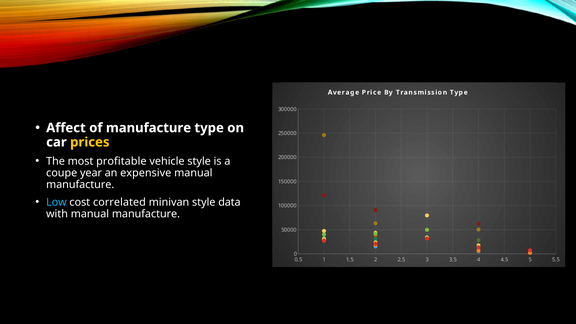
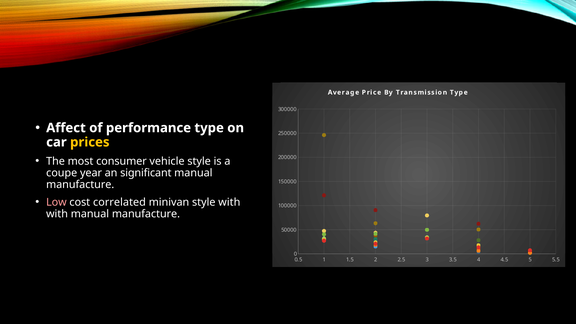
of manufacture: manufacture -> performance (149, 128)
profitable: profitable -> consumer (121, 161)
expensive: expensive -> significant (146, 173)
Low colour: light blue -> pink (56, 202)
style data: data -> with (229, 202)
